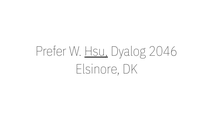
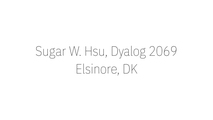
Prefer: Prefer -> Sugar (51, 51)
Hsu underline: present -> none (96, 51)
2046: 2046 -> 2069 (163, 51)
